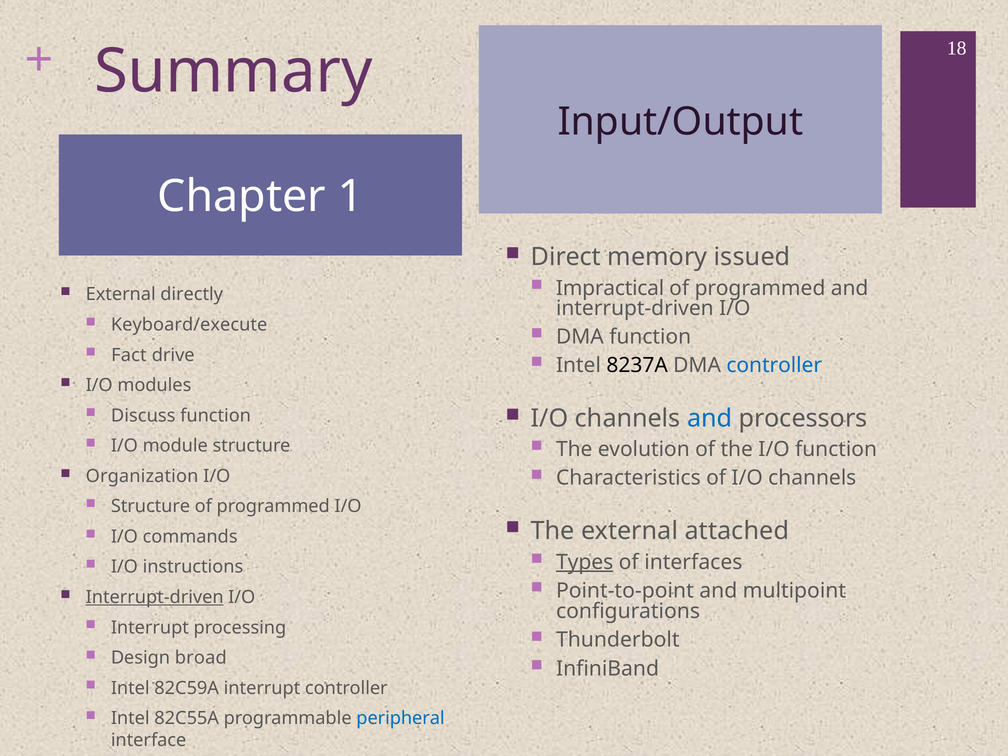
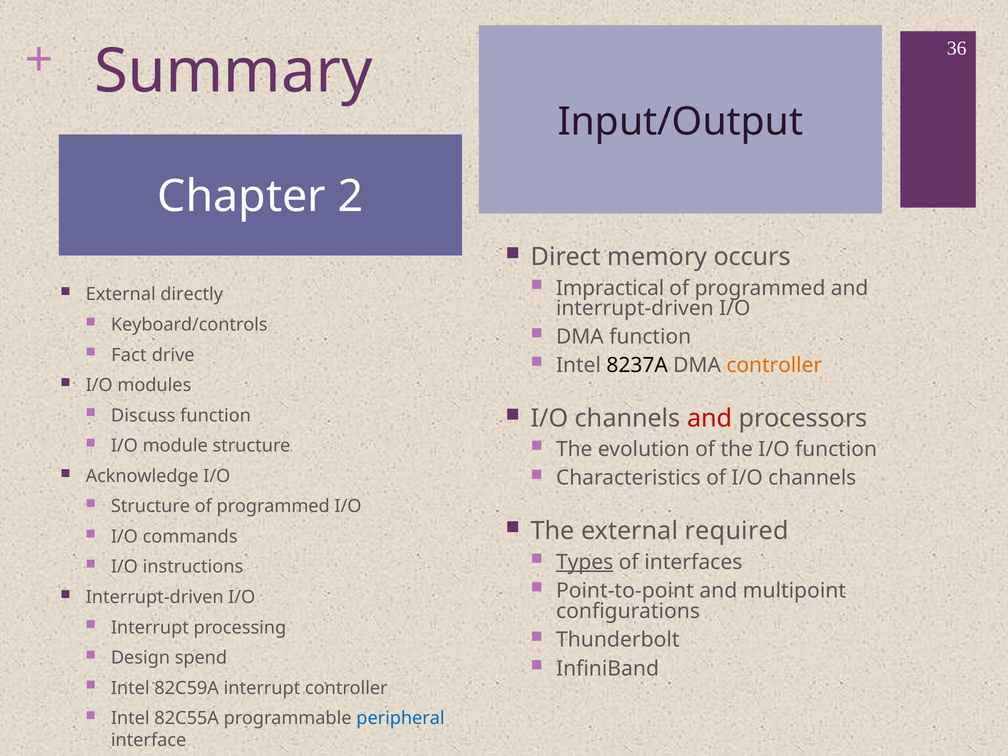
18: 18 -> 36 (957, 48)
1: 1 -> 2 (350, 196)
issued: issued -> occurs (752, 257)
Keyboard/execute: Keyboard/execute -> Keyboard/controls (189, 325)
controller colour: blue -> orange (774, 365)
and colour: blue -> red (710, 418)
Organization: Organization -> Acknowledge (142, 476)
attached: attached -> required (737, 531)
Interrupt-driven underline: present -> none (155, 597)
broad: broad -> spend (201, 658)
